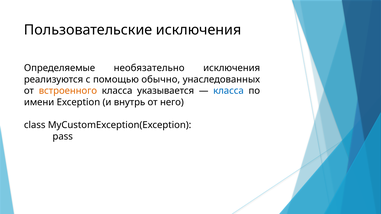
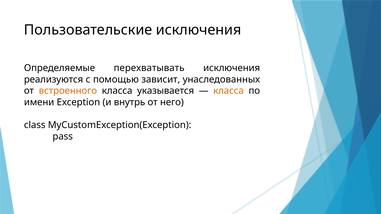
необязательно: необязательно -> перехватывать (149, 68)
обычно: обычно -> зависит (161, 80)
класса colour: blue -> orange (229, 91)
